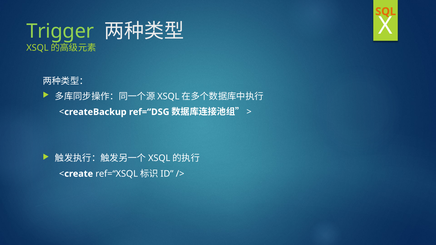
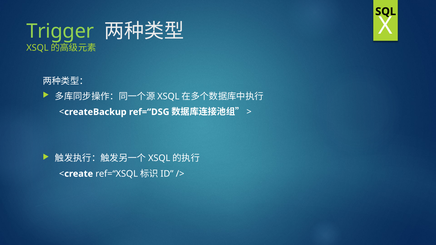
SQL colour: orange -> black (386, 12)
